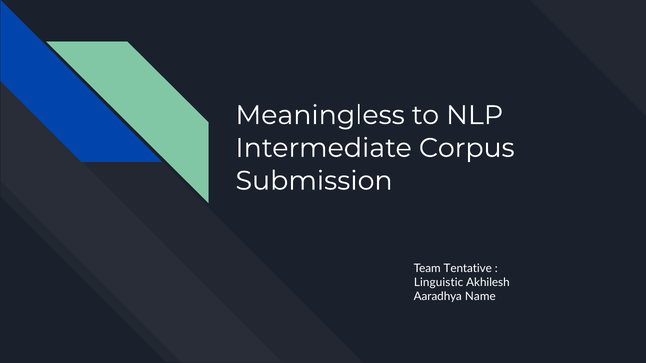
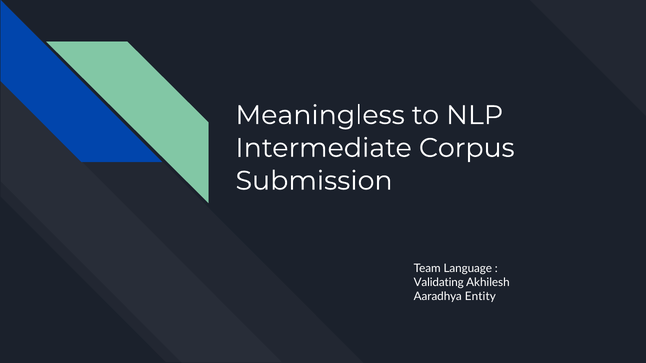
Tentative: Tentative -> Language (468, 269)
Linguistic: Linguistic -> Validating (439, 283)
Name: Name -> Entity (480, 297)
